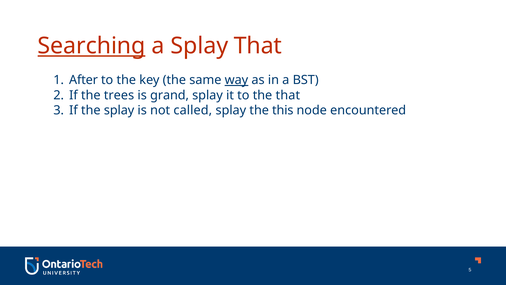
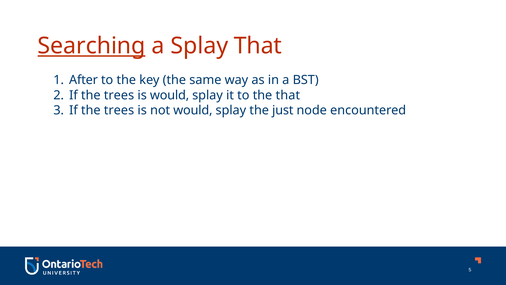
way underline: present -> none (236, 80)
is grand: grand -> would (170, 95)
splay: splay -> trees (119, 110)
not called: called -> would (193, 110)
this: this -> just (283, 110)
